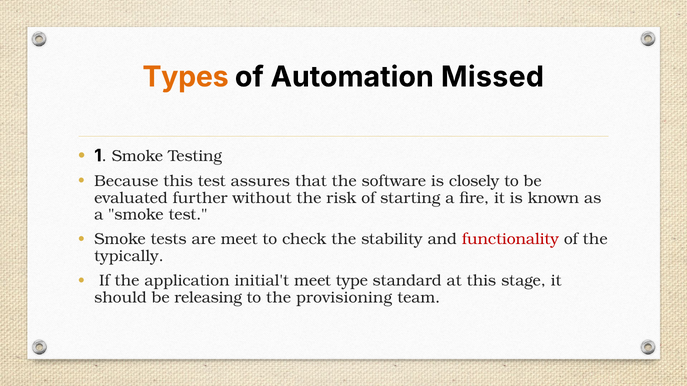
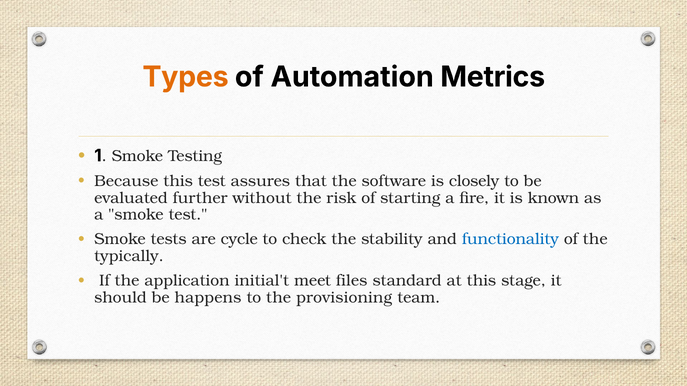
Missed: Missed -> Metrics (493, 77)
are meet: meet -> cycle (239, 239)
functionality colour: red -> blue (510, 239)
type: type -> files (352, 281)
releasing: releasing -> happens (208, 298)
